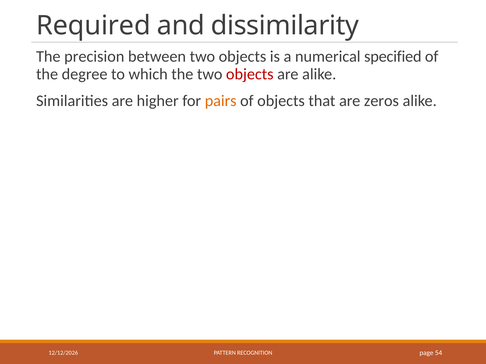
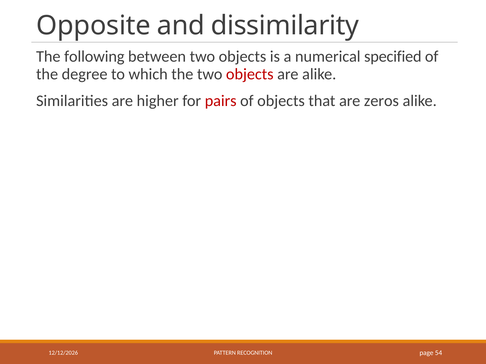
Required: Required -> Opposite (93, 25)
precision: precision -> following (94, 57)
pairs colour: orange -> red (221, 101)
